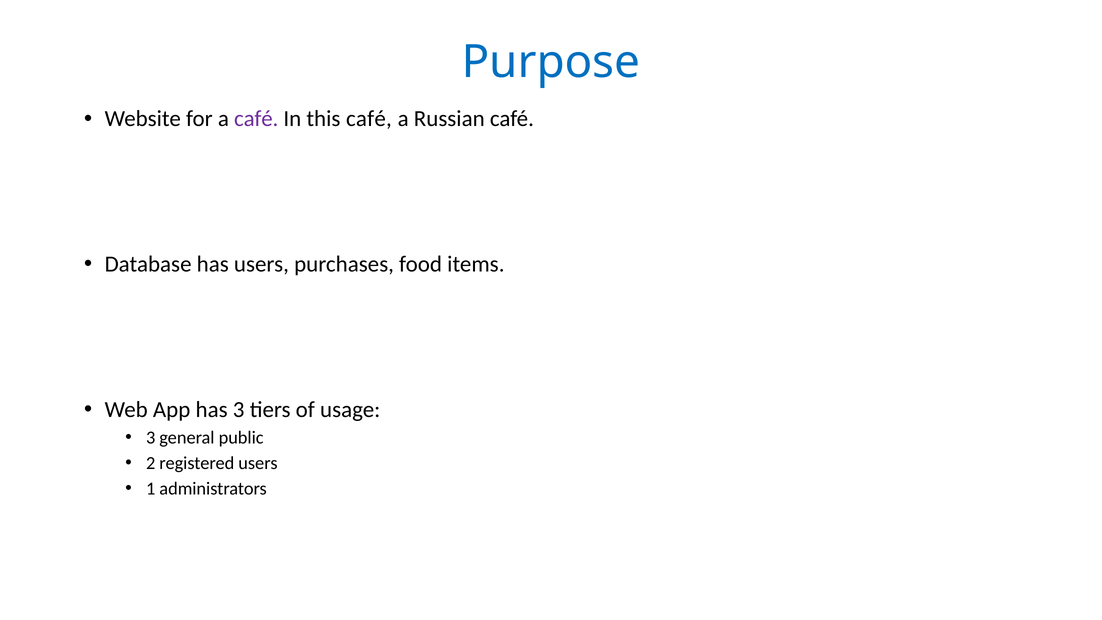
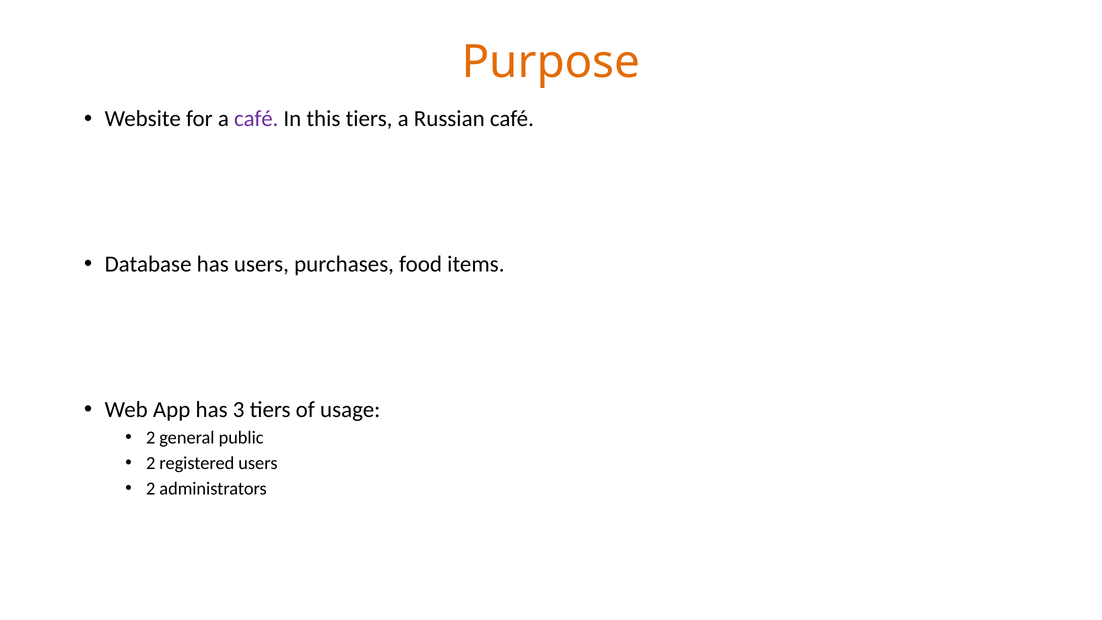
Purpose colour: blue -> orange (551, 62)
this café: café -> tiers (369, 119)
3: 3 -> 2 (151, 437)
1: 1 -> 2 (151, 488)
